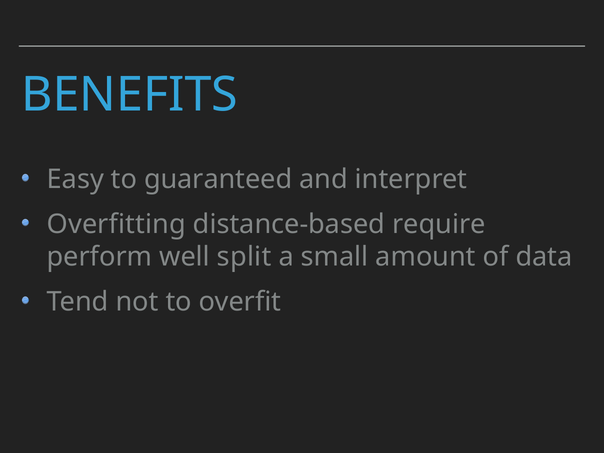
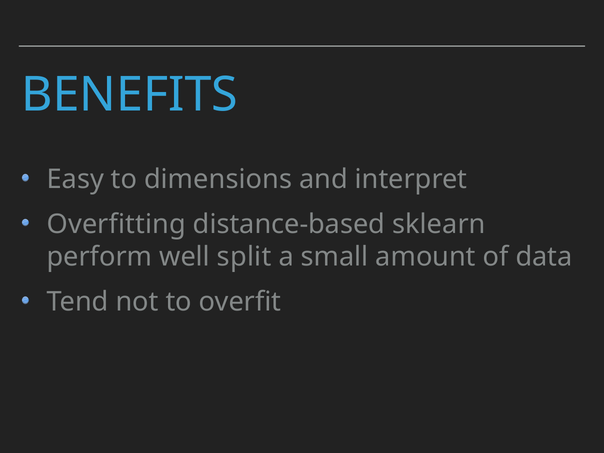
guaranteed: guaranteed -> dimensions (218, 179)
require: require -> sklearn (439, 224)
